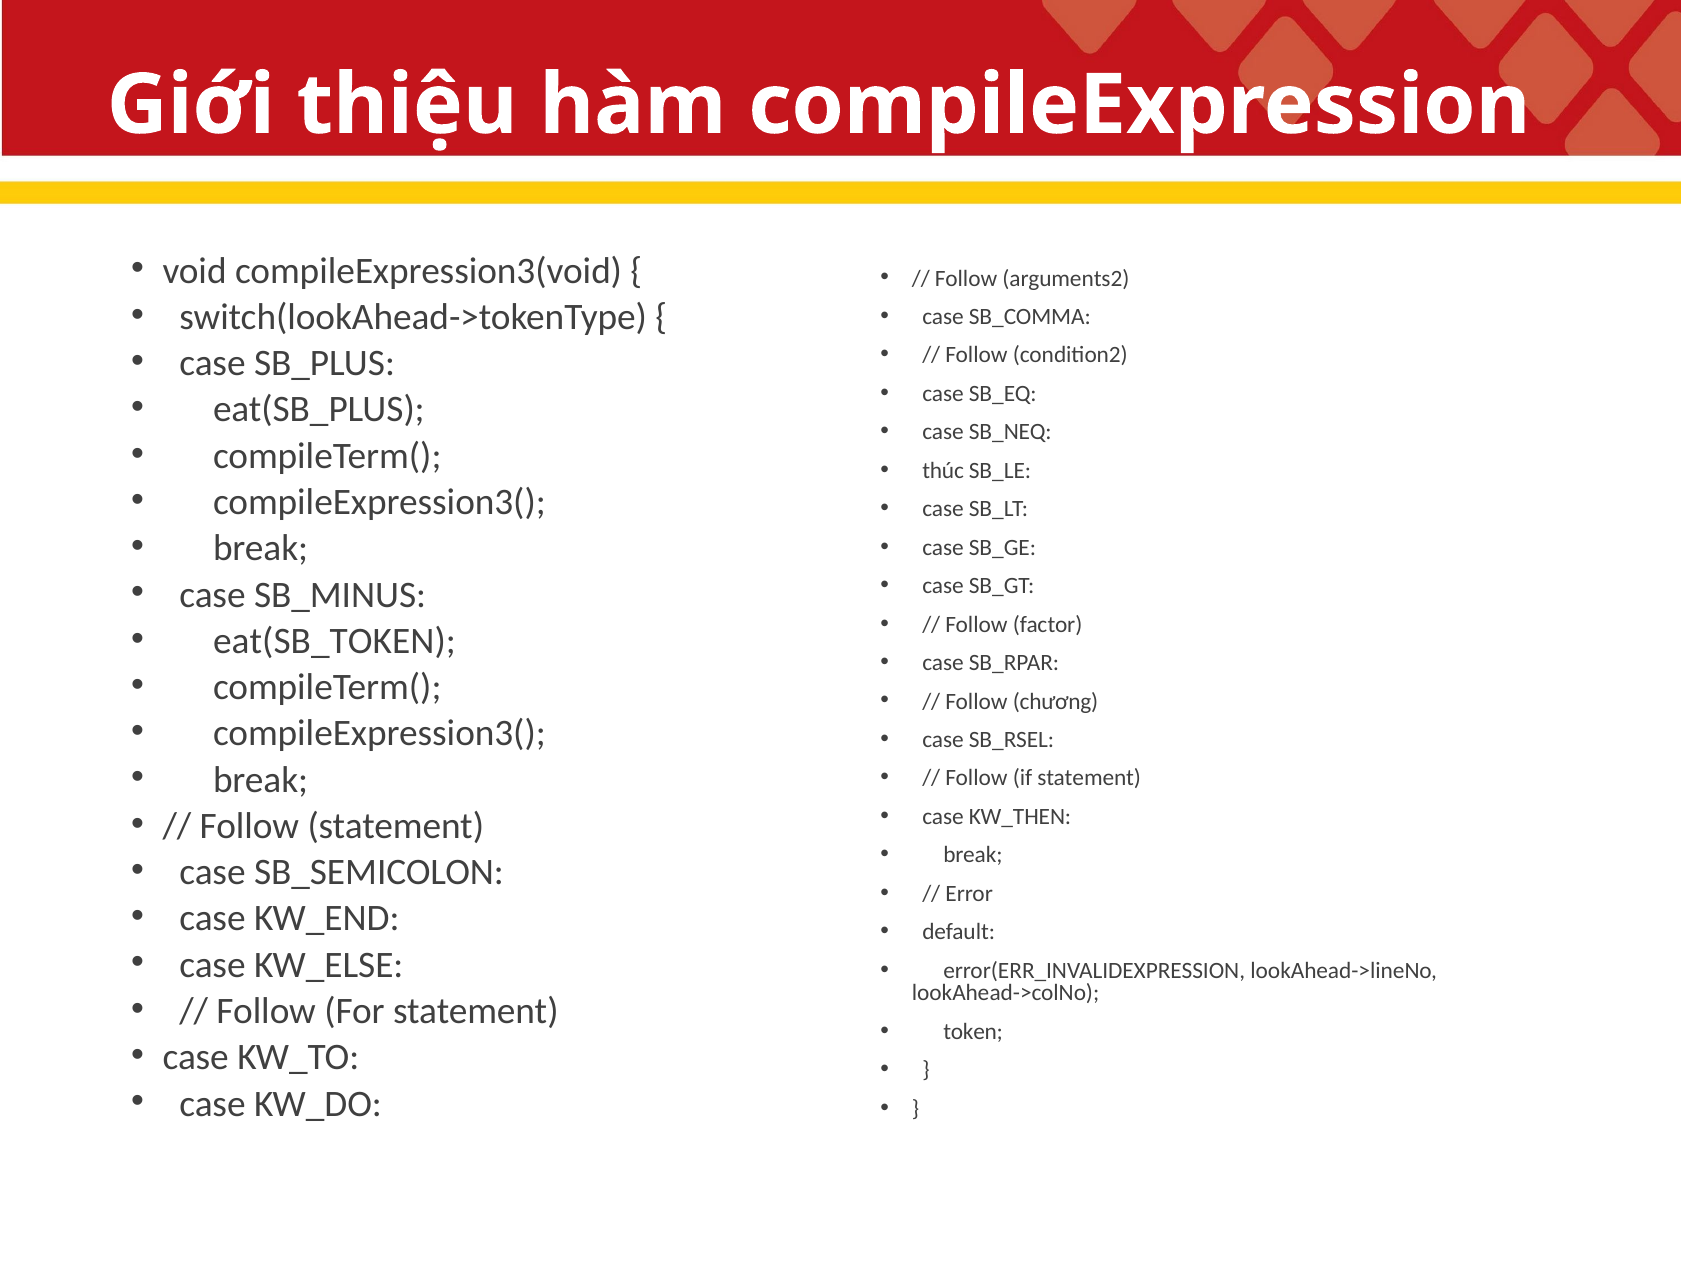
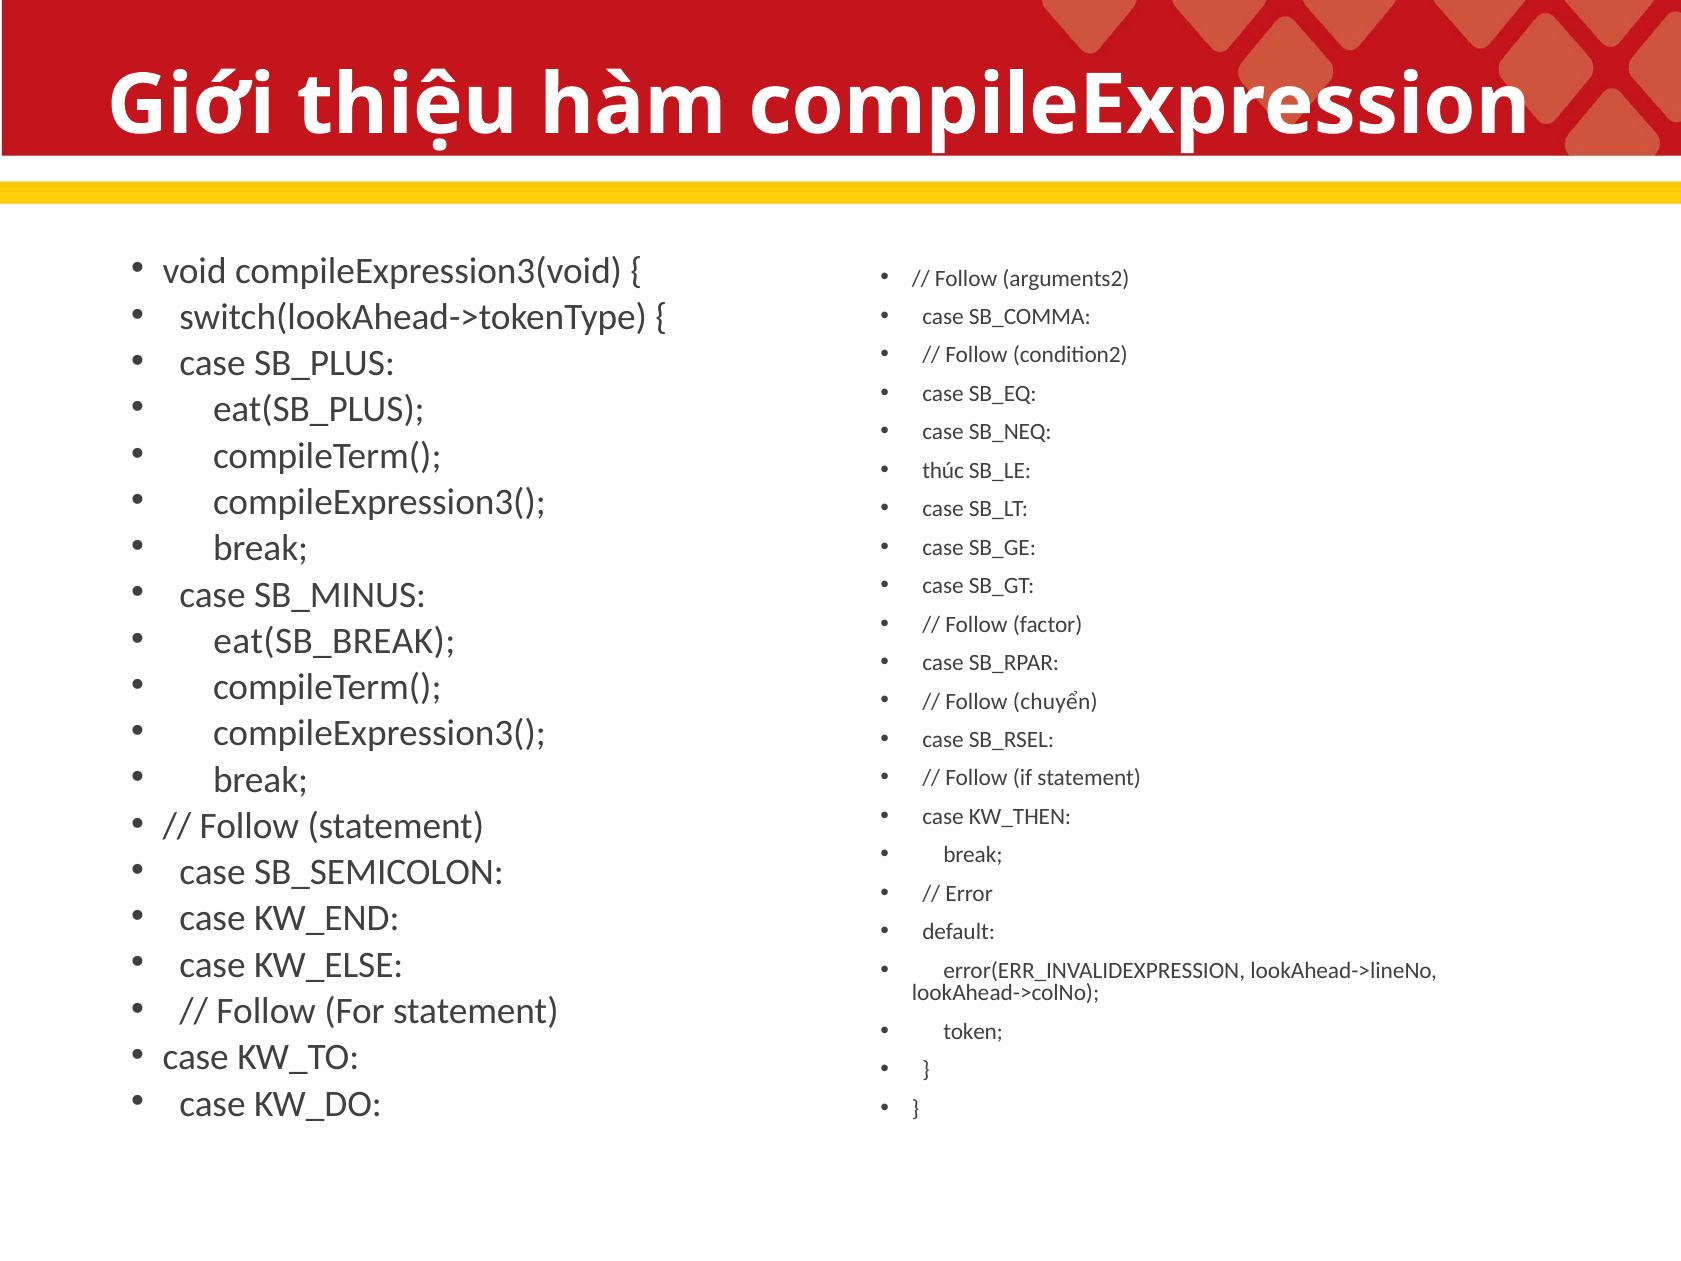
eat(SB_TOKEN: eat(SB_TOKEN -> eat(SB_BREAK (334, 641)
chương: chương -> chuyển (1055, 701)
